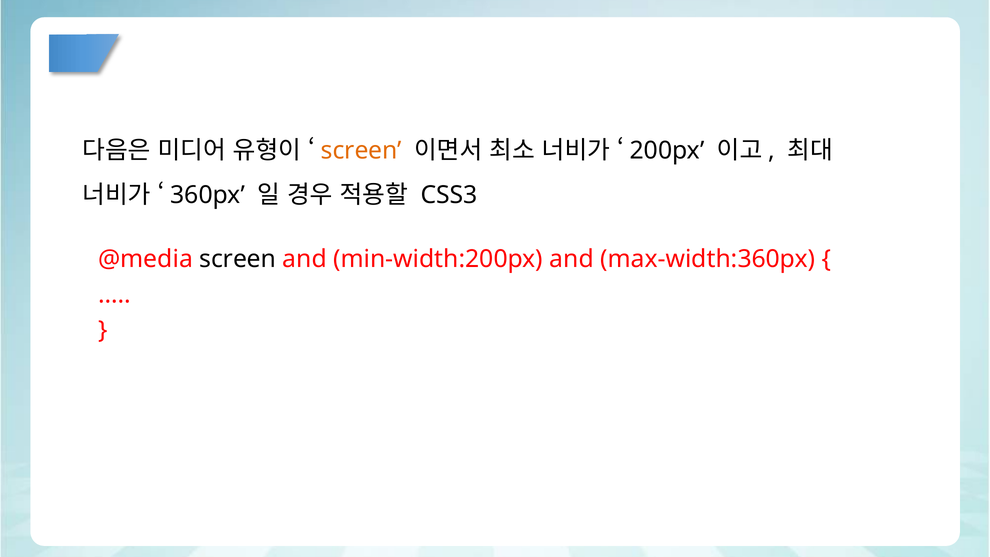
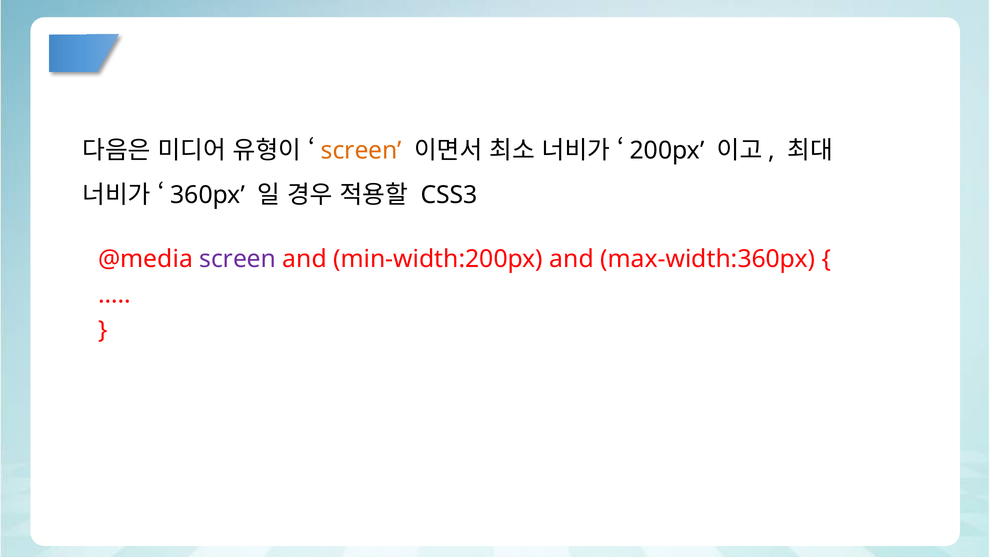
screen colour: black -> purple (238, 259)
